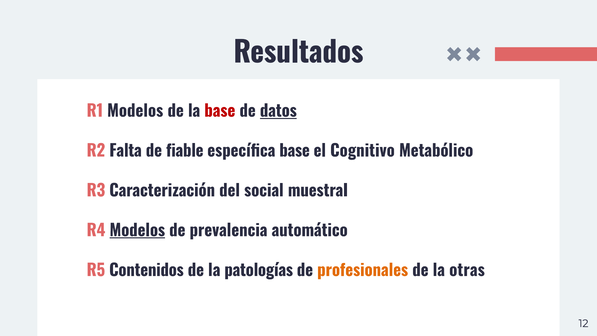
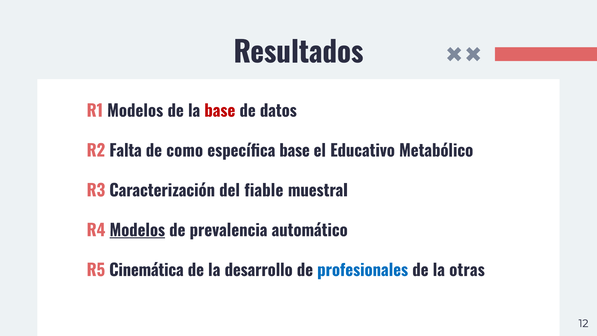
datos underline: present -> none (278, 111)
fiable: fiable -> como (185, 151)
Cognitivo: Cognitivo -> Educativo (363, 151)
social: social -> fiable (264, 191)
Contenidos: Contenidos -> Cinemática (146, 270)
patologías: patologías -> desarrollo (259, 270)
profesionales colour: orange -> blue (363, 270)
